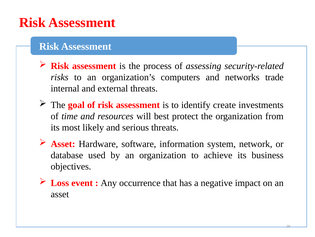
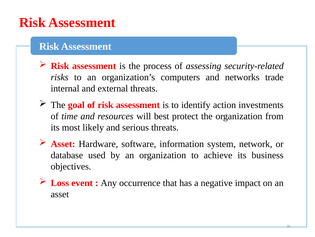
create: create -> action (225, 105)
